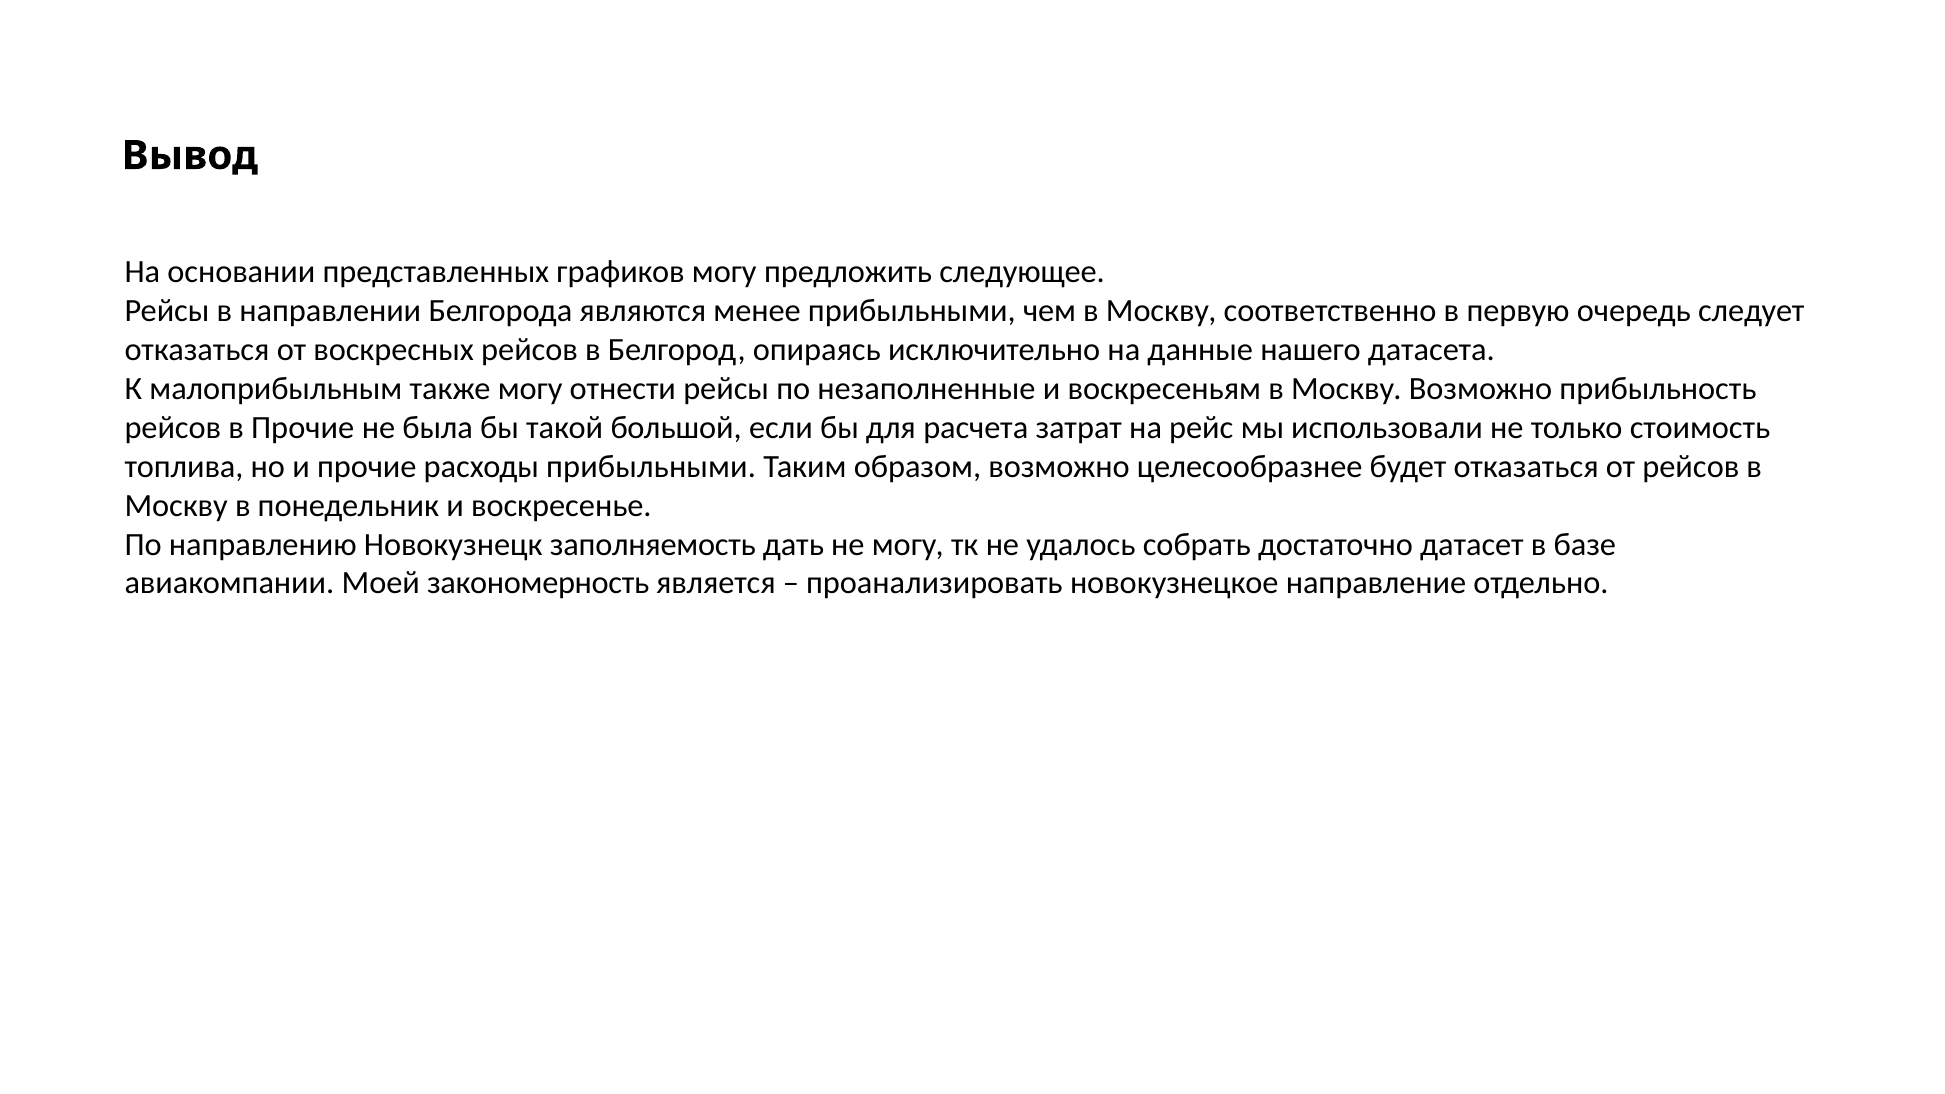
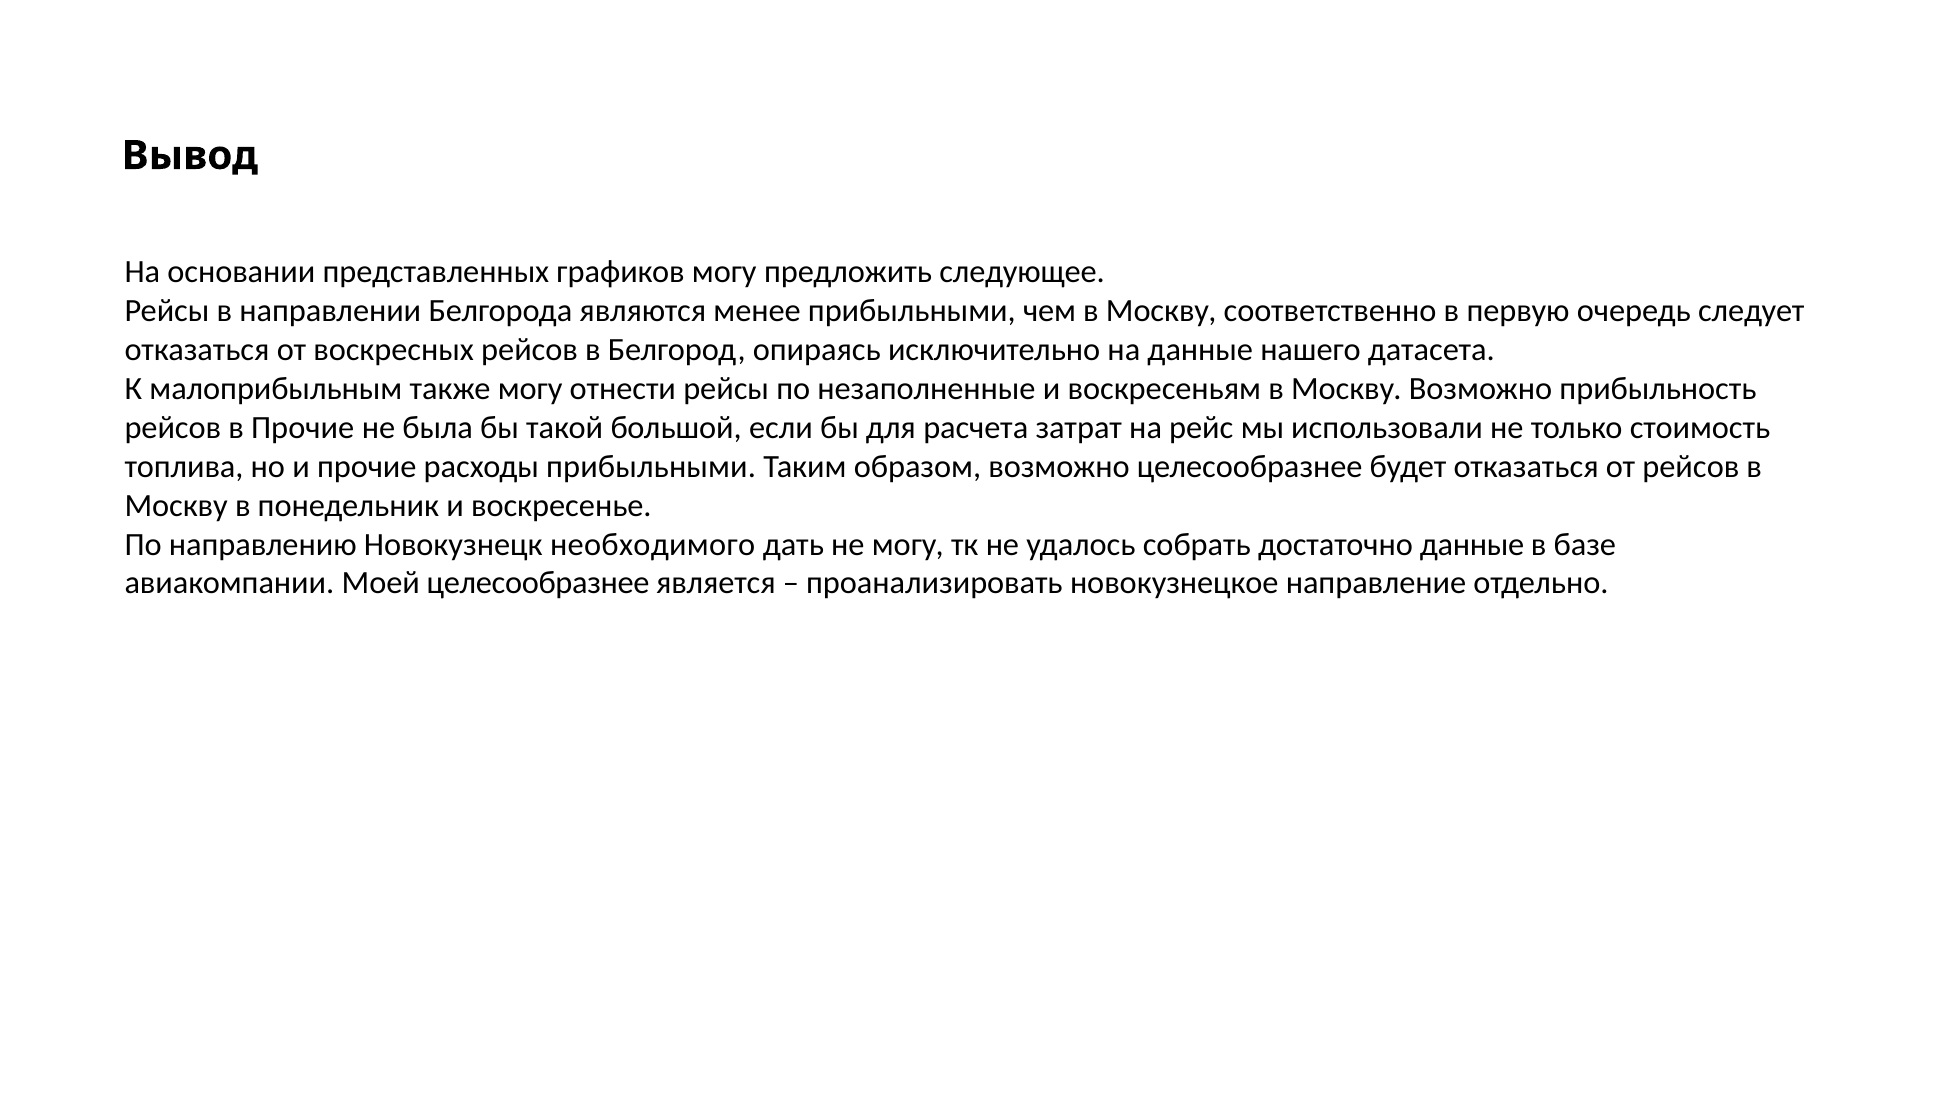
заполняемость: заполняемость -> необходимого (653, 544)
достаточно датасет: датасет -> данные (1472, 544)
Моей закономерность: закономерность -> целесообразнее (538, 583)
